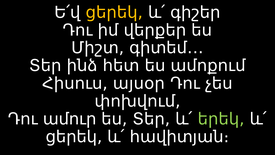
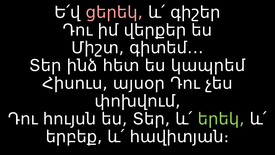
ցերեկ colour: yellow -> pink (114, 12)
ամոքում: ամոքում -> կապրեմ (208, 66)
ամուր: ամուր -> հույսն (70, 119)
ցերեկ: ցերեկ -> երբեք (74, 137)
